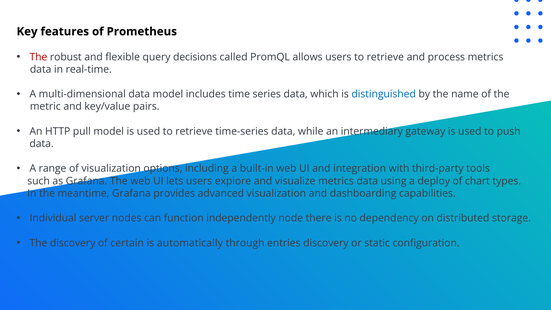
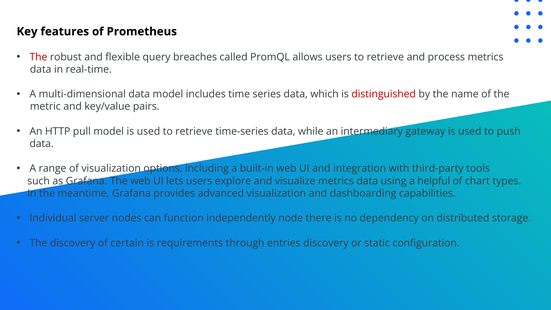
decisions: decisions -> breaches (195, 57)
distinguished colour: blue -> red (384, 94)
deploy: deploy -> helpful (434, 181)
automatically: automatically -> requirements (190, 243)
